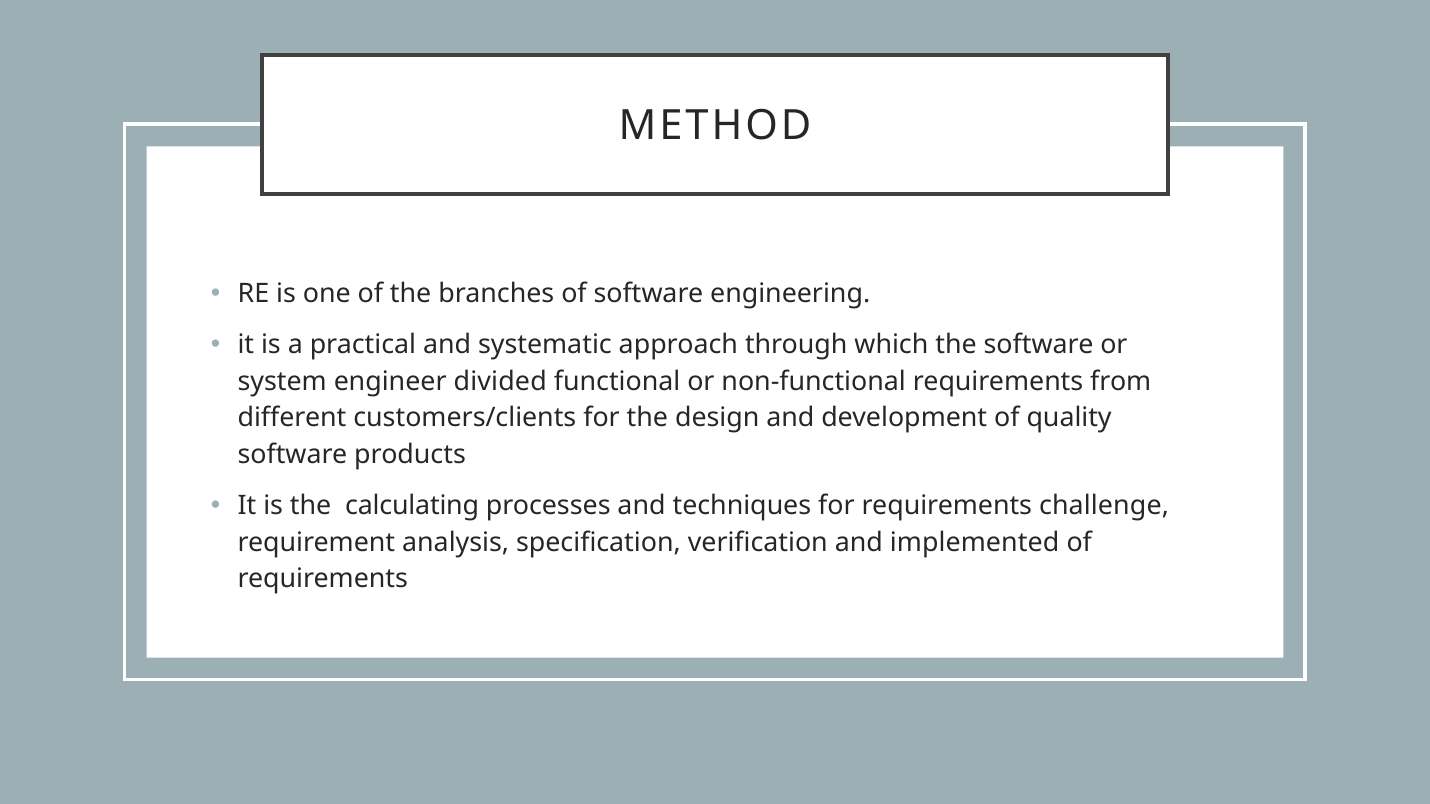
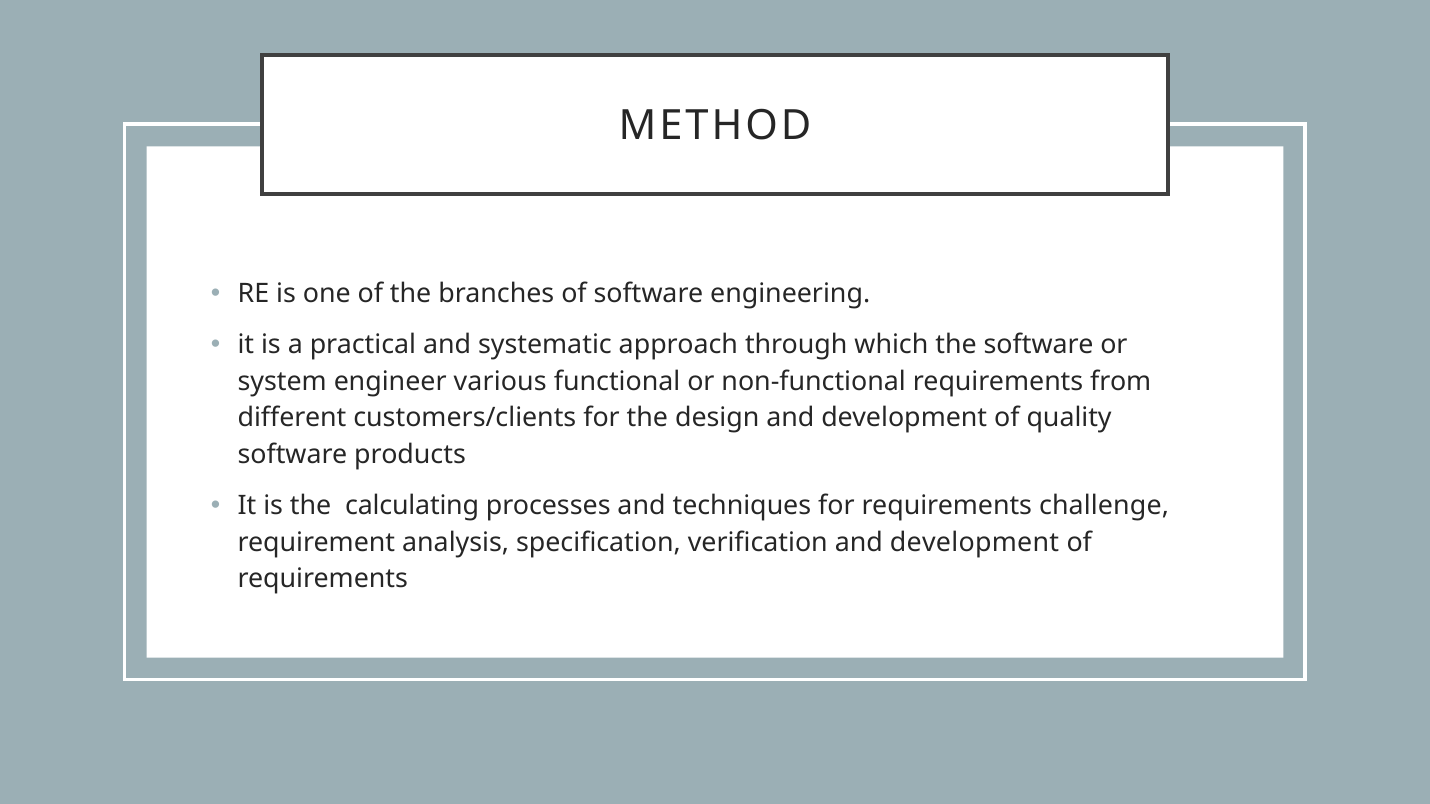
divided: divided -> various (500, 382)
verification and implemented: implemented -> development (974, 543)
